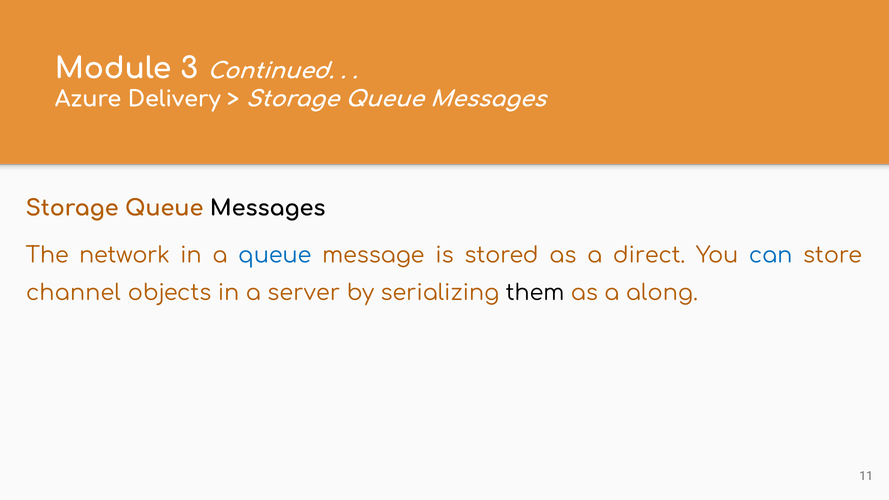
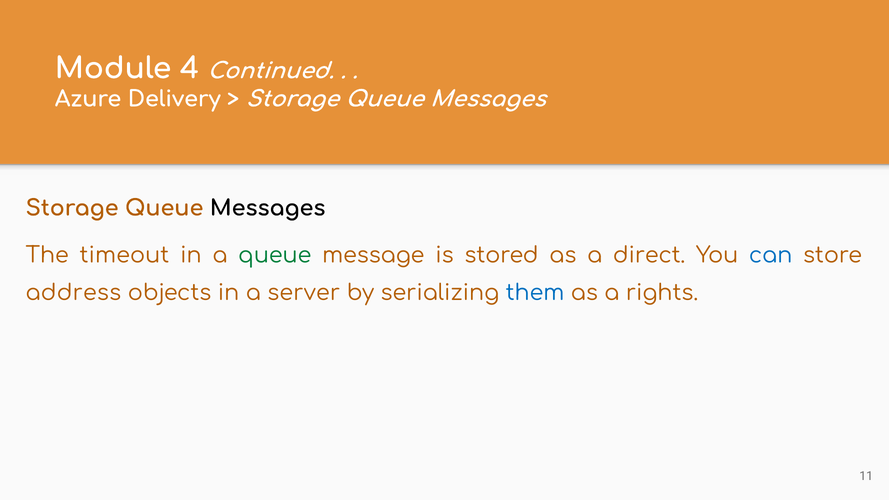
3: 3 -> 4 (189, 69)
network: network -> timeout (124, 255)
queue colour: blue -> green (275, 255)
channel: channel -> address (73, 293)
them colour: black -> blue (535, 293)
along: along -> rights (662, 293)
